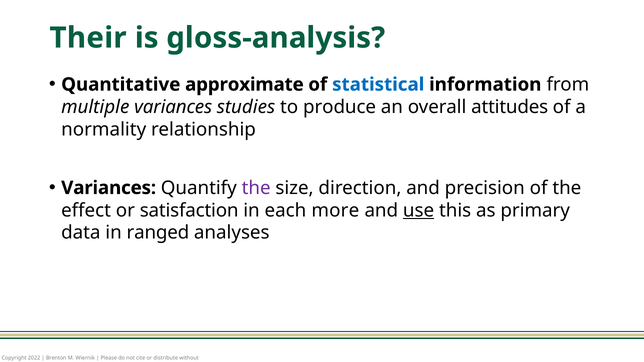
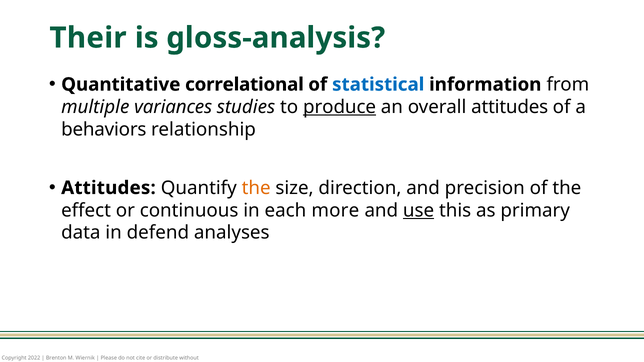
approximate: approximate -> correlational (244, 85)
produce underline: none -> present (340, 107)
normality: normality -> behaviors (104, 130)
Variances: Variances -> Attitudes (108, 188)
the colour: purple -> orange (256, 188)
satisfaction: satisfaction -> continuous (189, 210)
ranged: ranged -> defend (158, 233)
